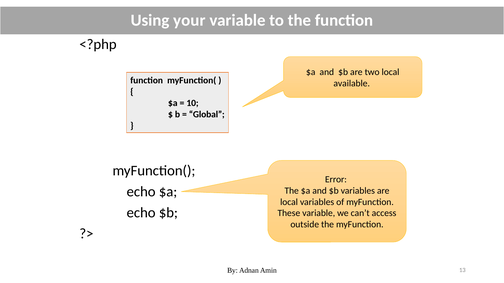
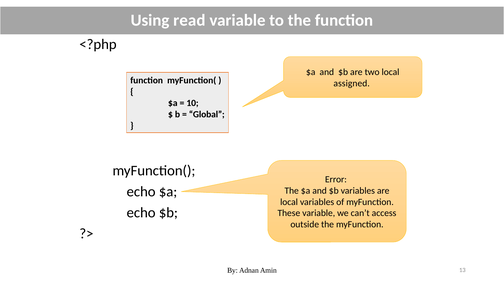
your: your -> read (189, 20)
available: available -> assigned (352, 83)
